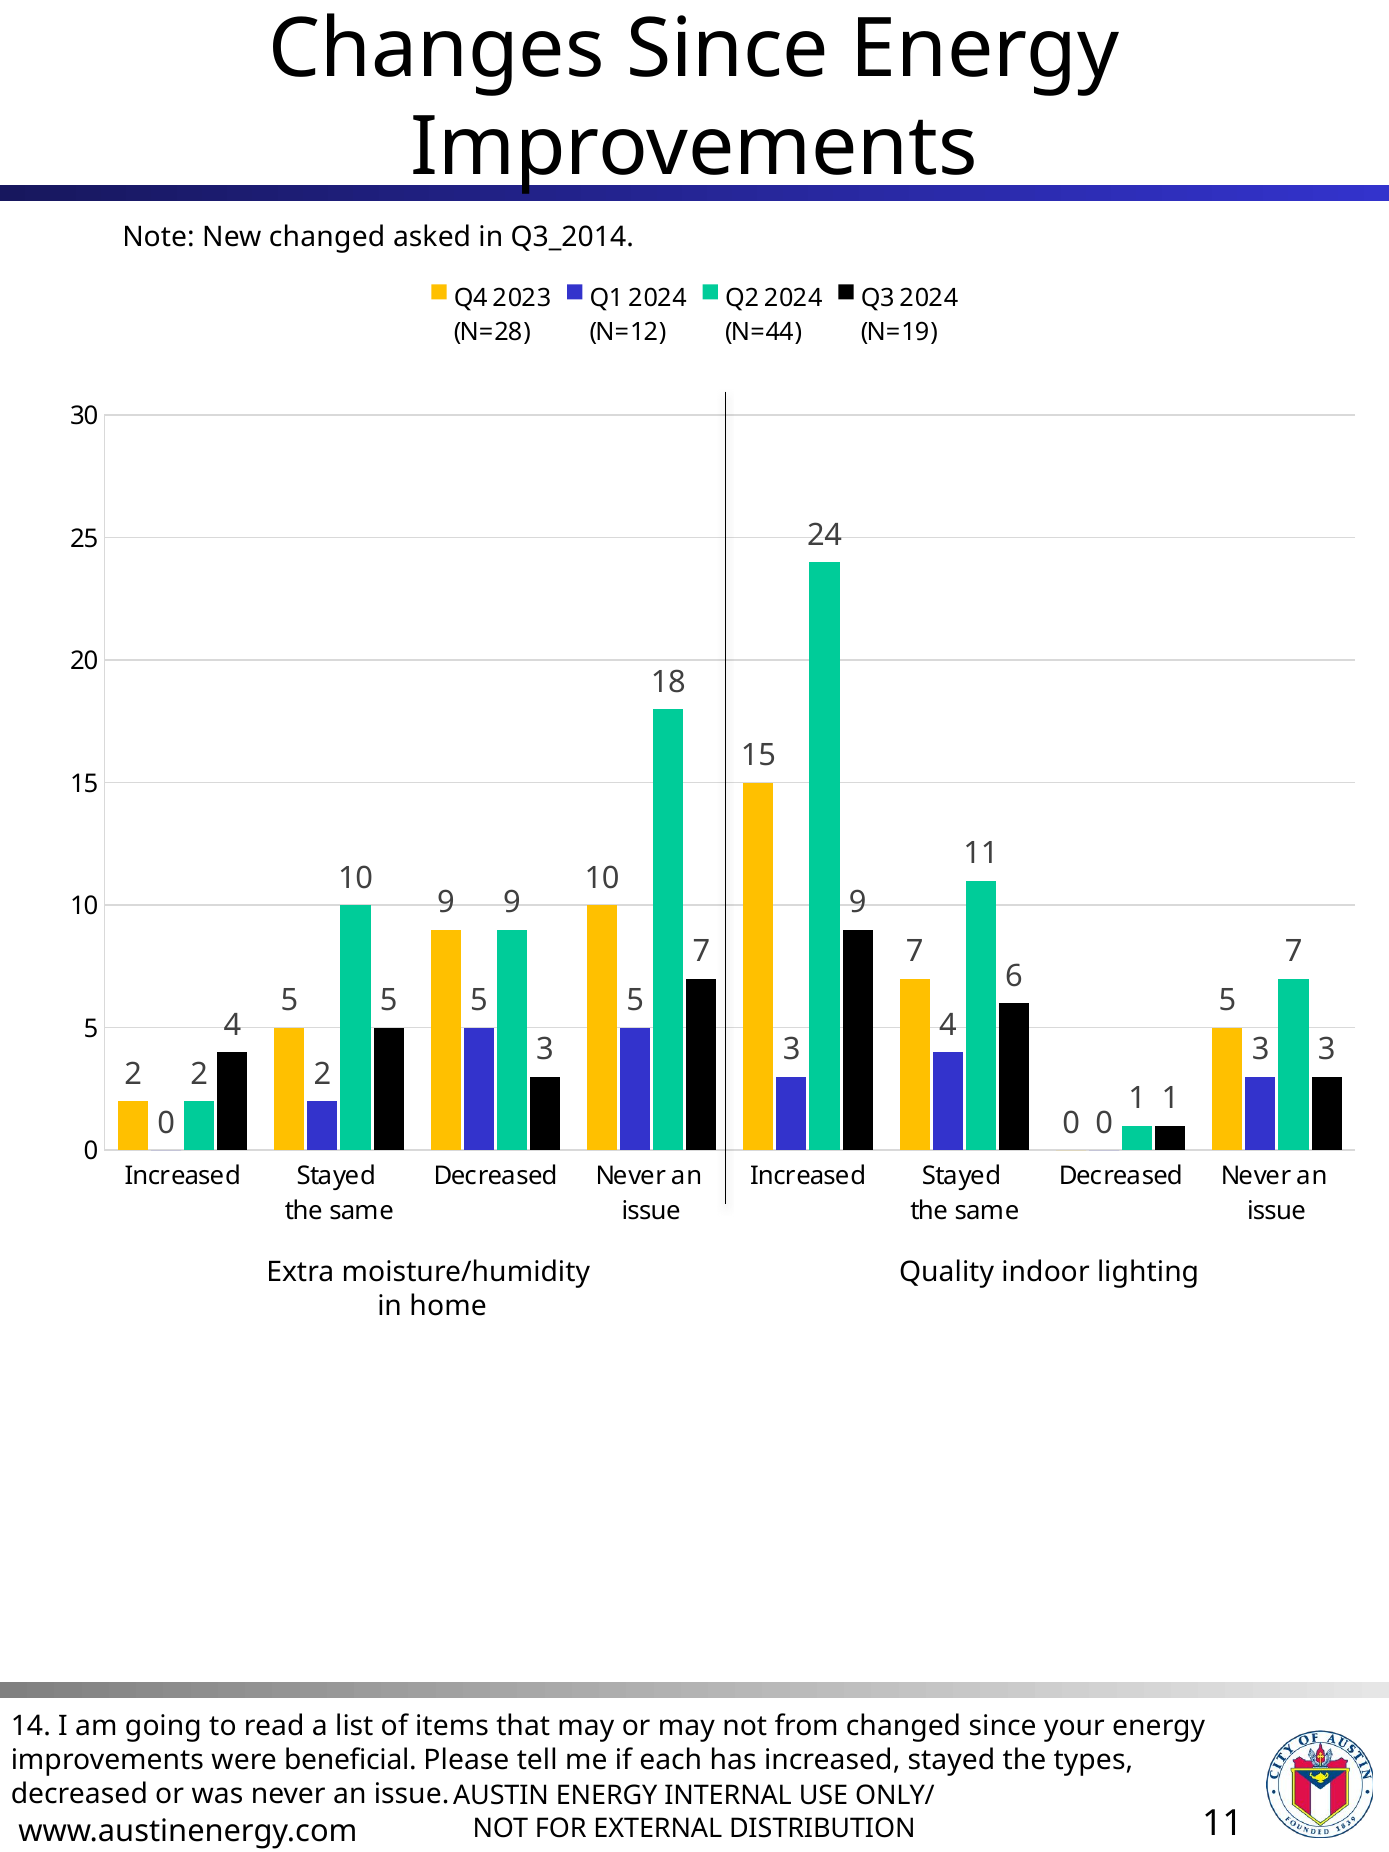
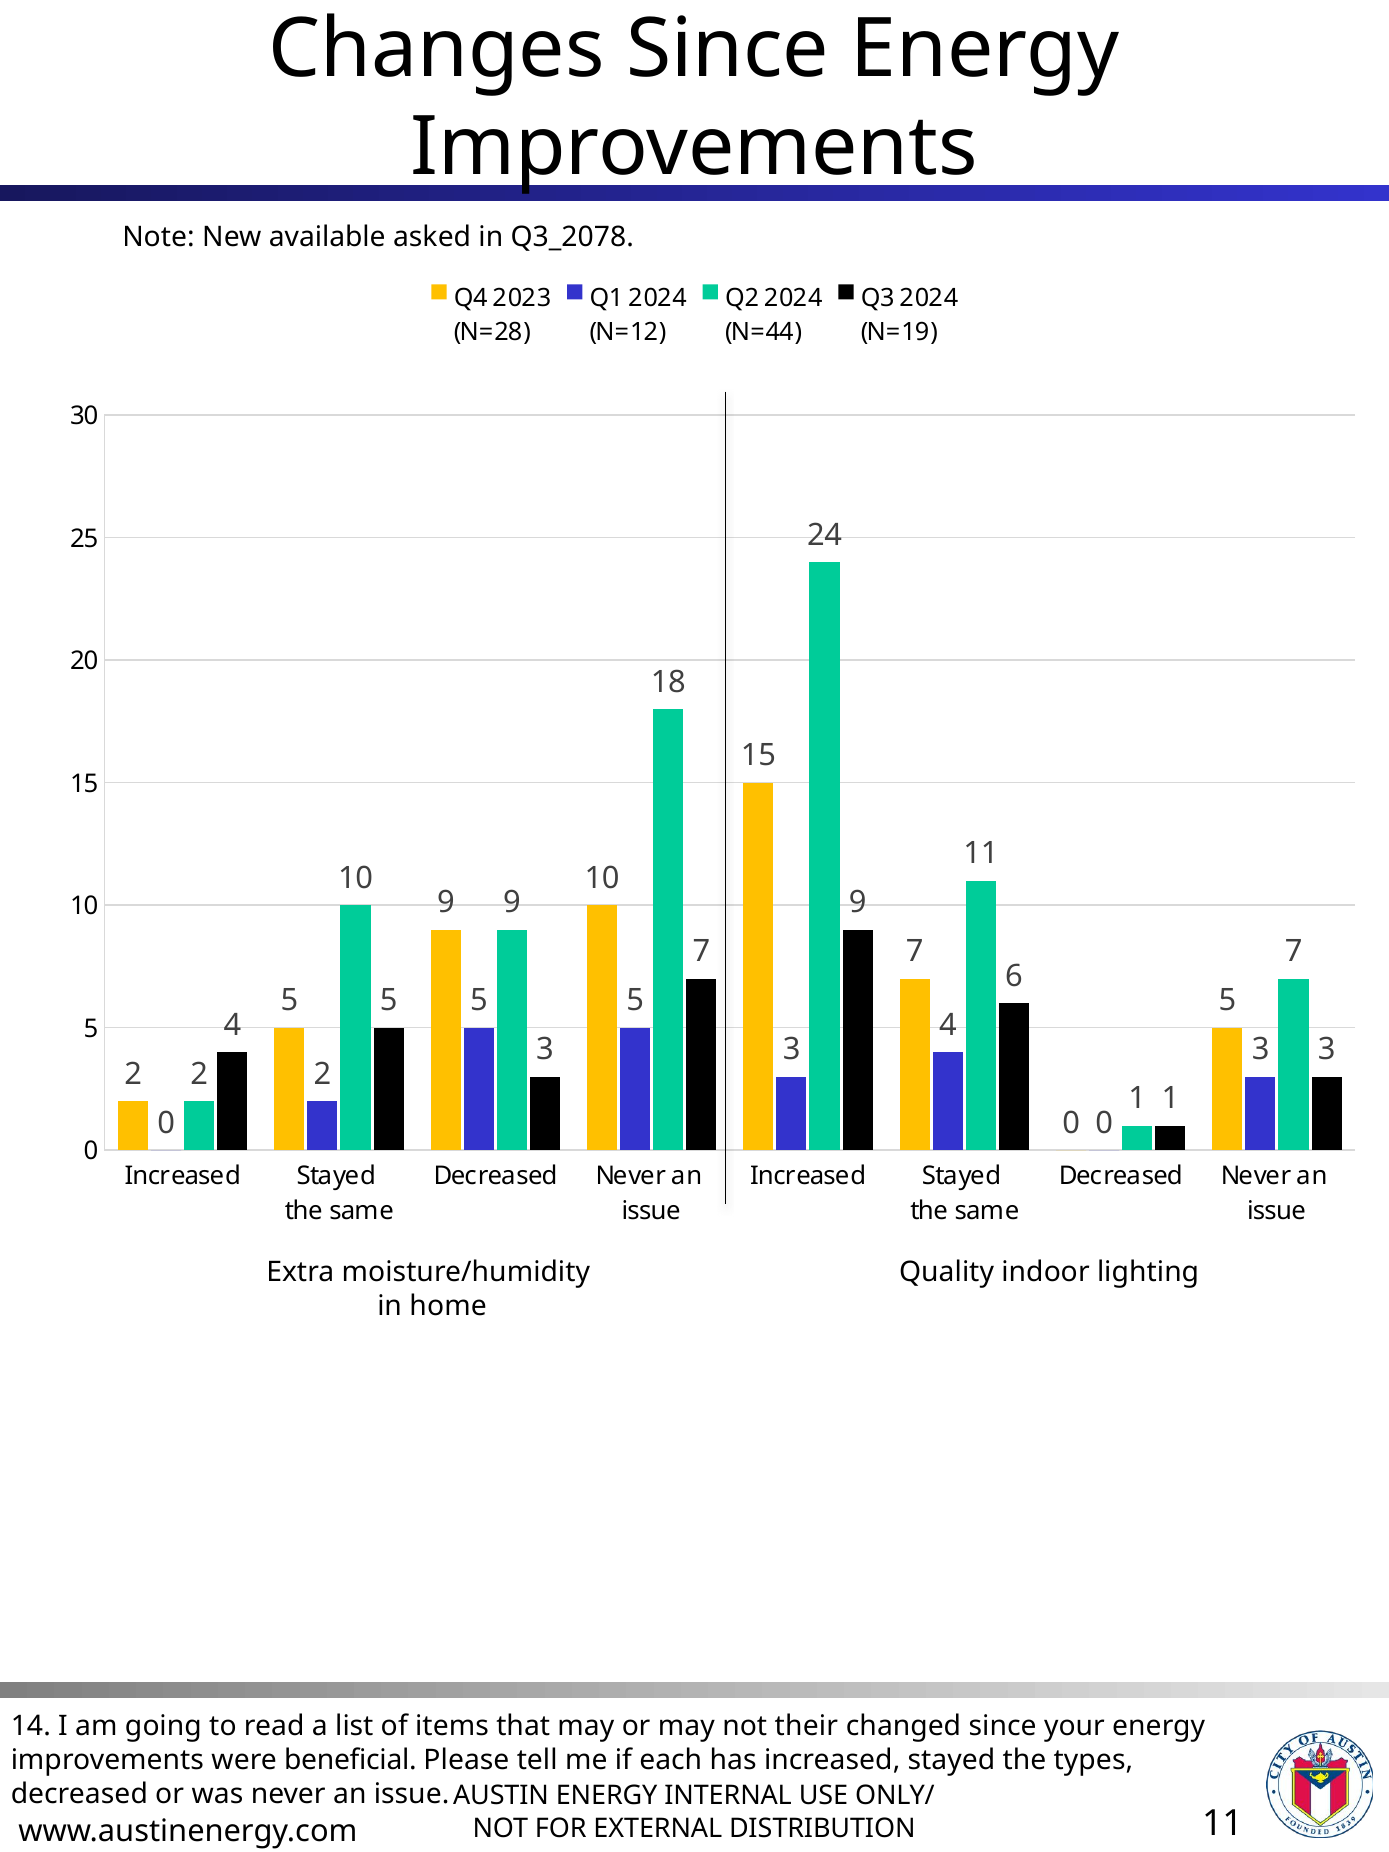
New changed: changed -> available (327, 237)
Q3_2014: Q3_2014 -> Q3_2078 (572, 237)
from: from -> their (806, 1726)
